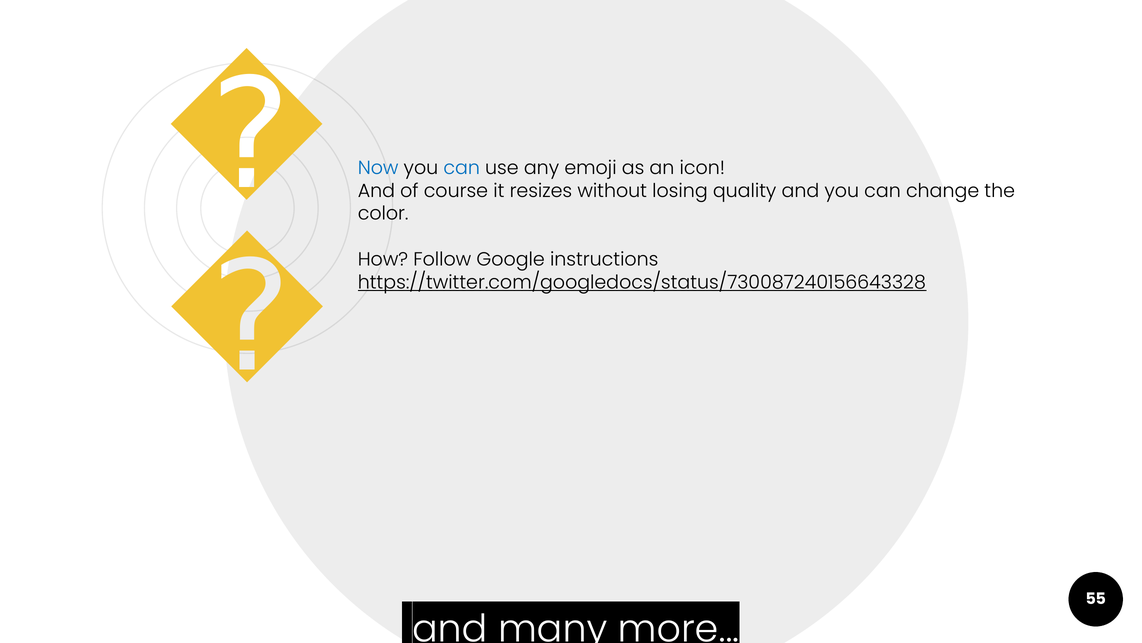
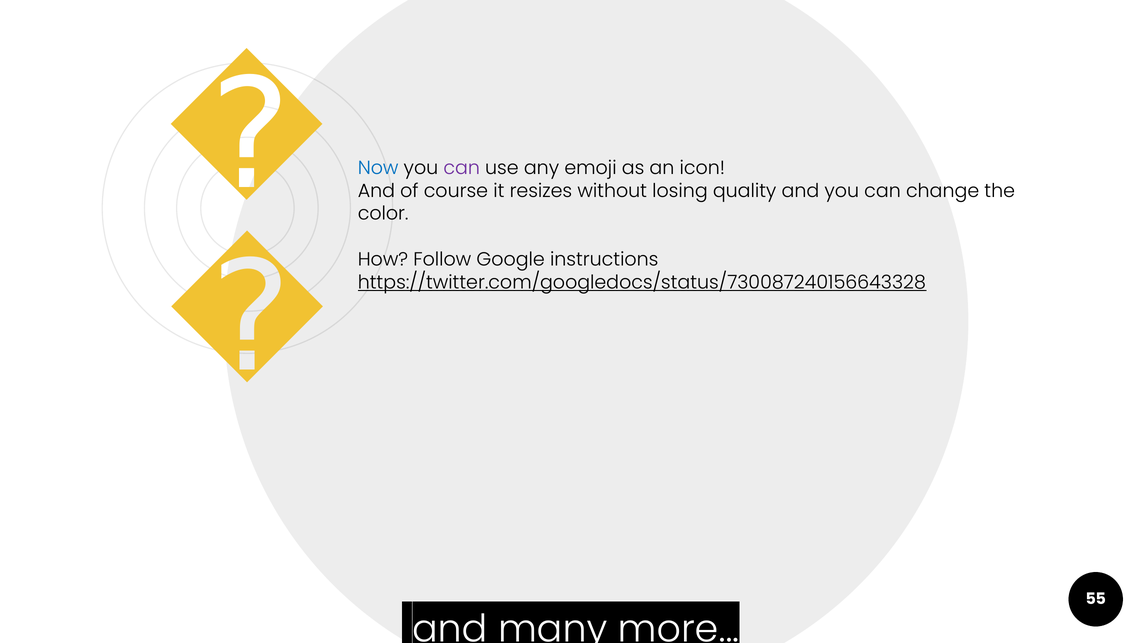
can colour: blue -> purple (462, 168)
